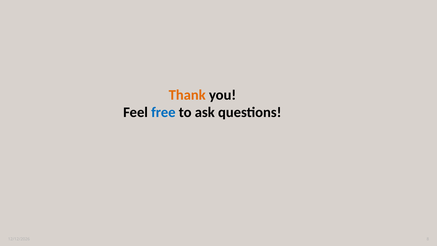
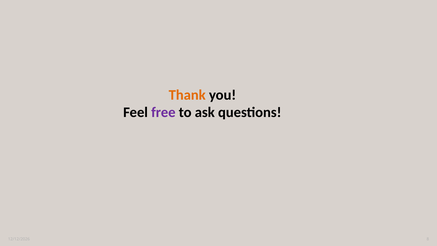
free colour: blue -> purple (163, 112)
